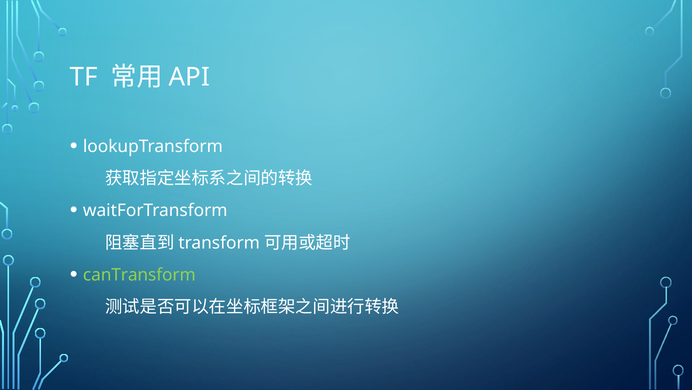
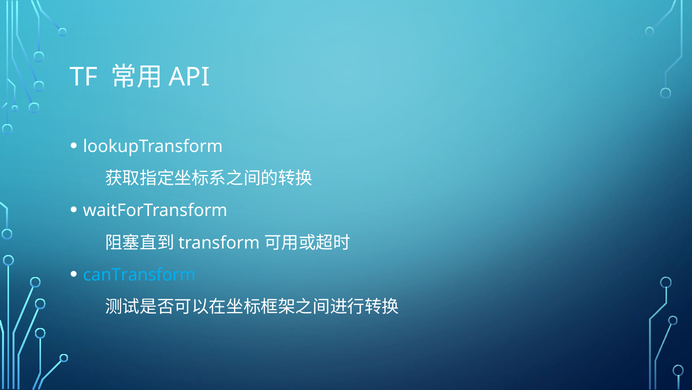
canTransform colour: light green -> light blue (139, 275)
